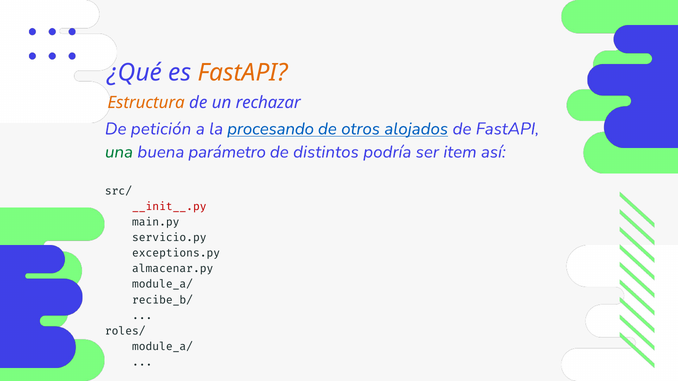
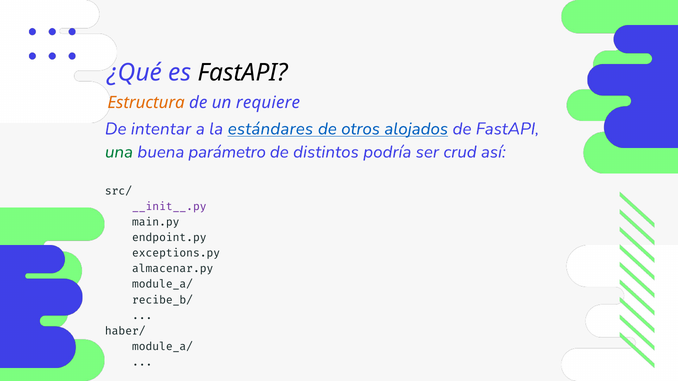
FastAPI colour: orange -> black (243, 73)
rechazar: rechazar -> requiere (268, 103)
petición: petición -> intentar (161, 129)
procesando: procesando -> estándares (270, 129)
item: item -> crud (460, 152)
__init__.py colour: red -> purple (169, 207)
servicio.py: servicio.py -> endpoint.py (169, 238)
roles/: roles/ -> haber/ (125, 331)
